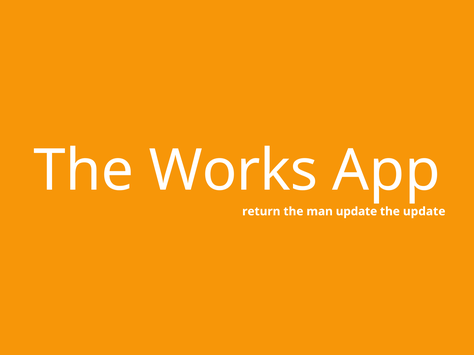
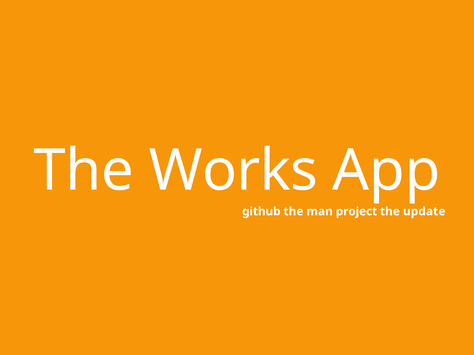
return: return -> github (261, 212)
man update: update -> project (356, 212)
